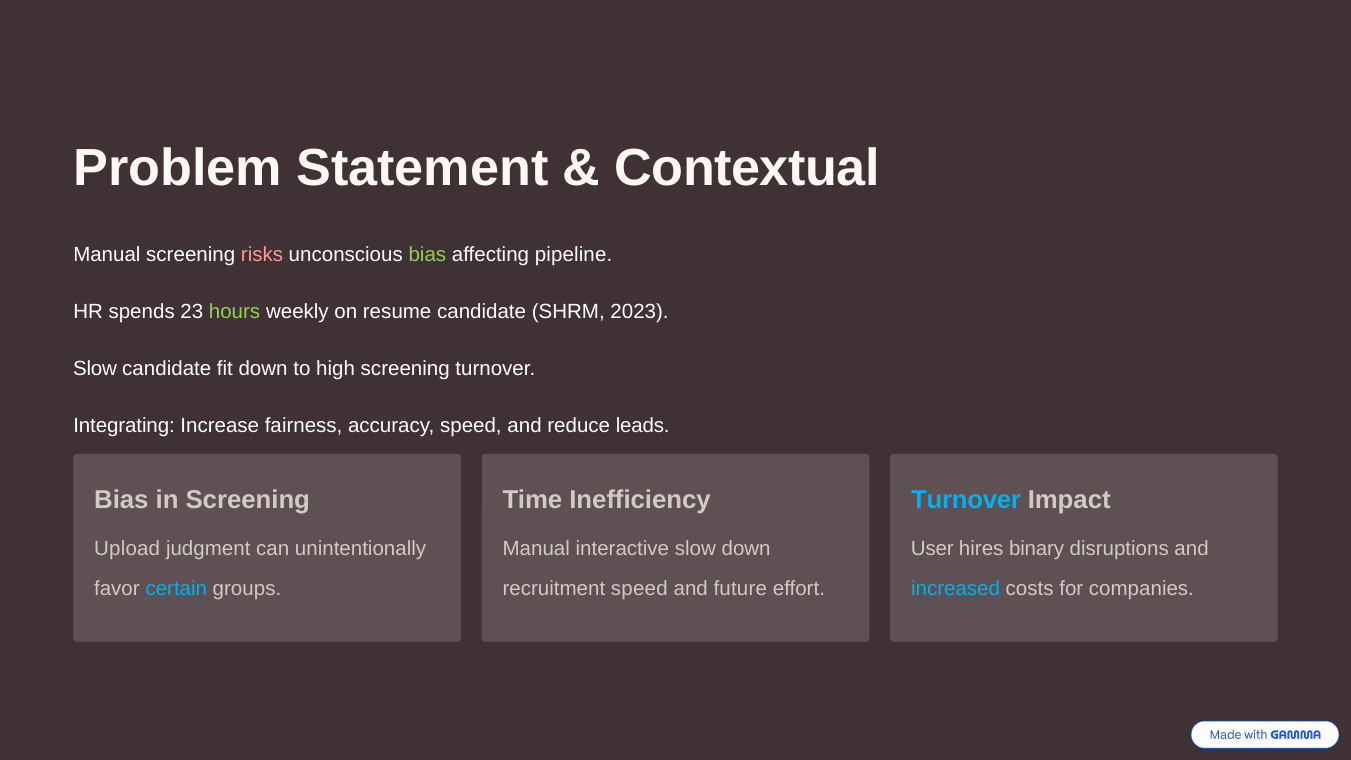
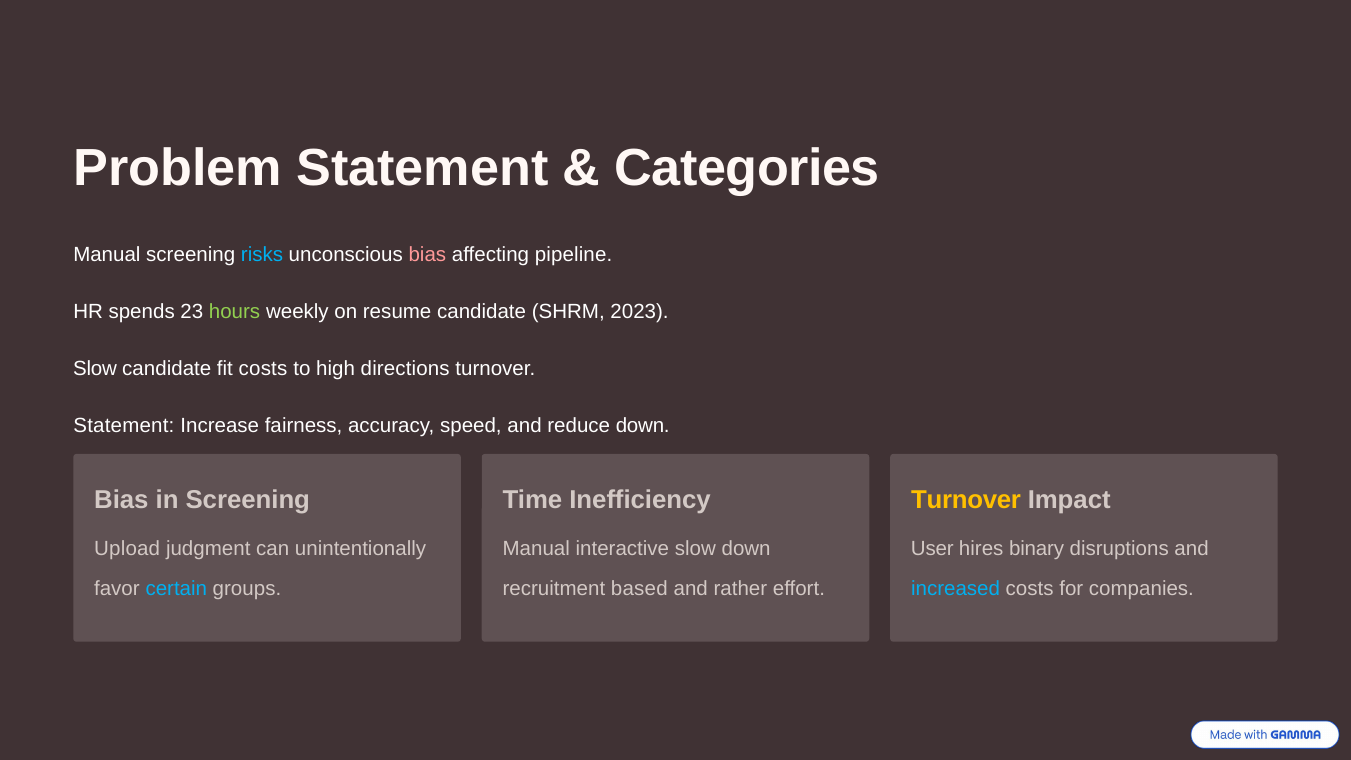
Contextual: Contextual -> Categories (747, 168)
risks colour: pink -> light blue (262, 255)
bias colour: light green -> pink (427, 255)
fit down: down -> costs (263, 369)
high screening: screening -> directions (405, 369)
Integrating: Integrating -> Statement (124, 426)
reduce leads: leads -> down (643, 426)
Turnover colour: light blue -> yellow (966, 500)
recruitment speed: speed -> based (639, 589)
future: future -> rather (740, 589)
